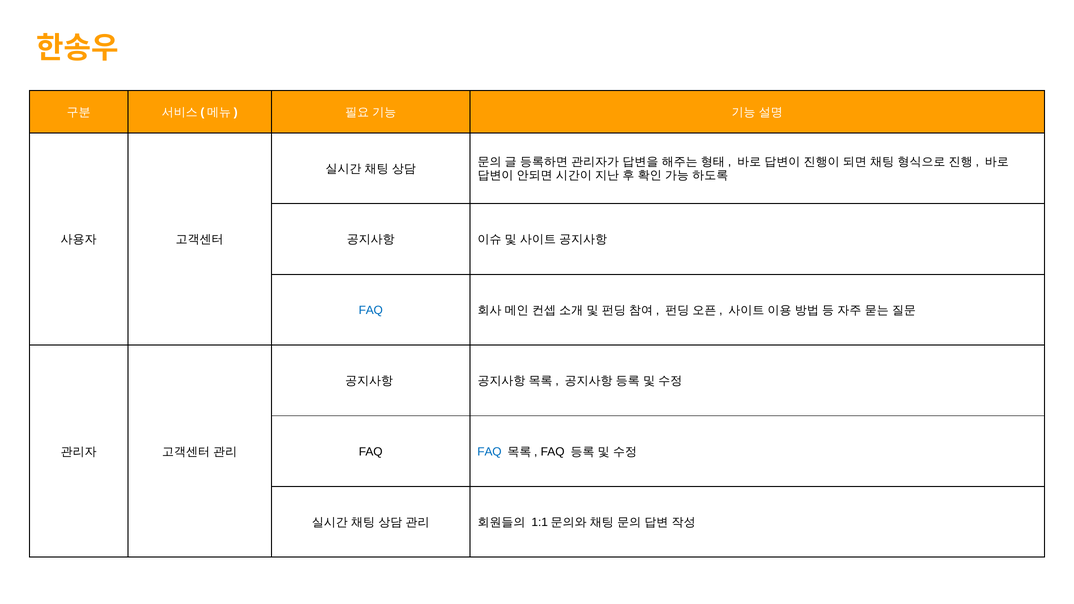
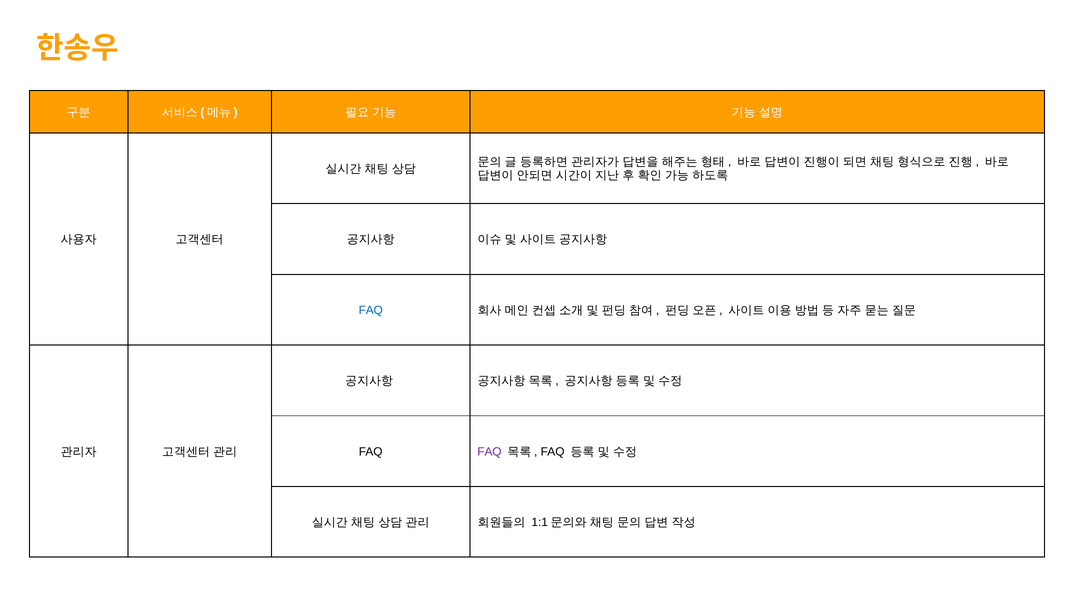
FAQ colour: blue -> purple (489, 452)
